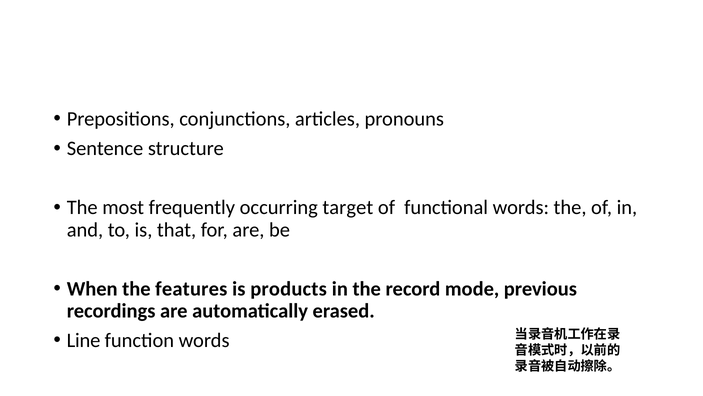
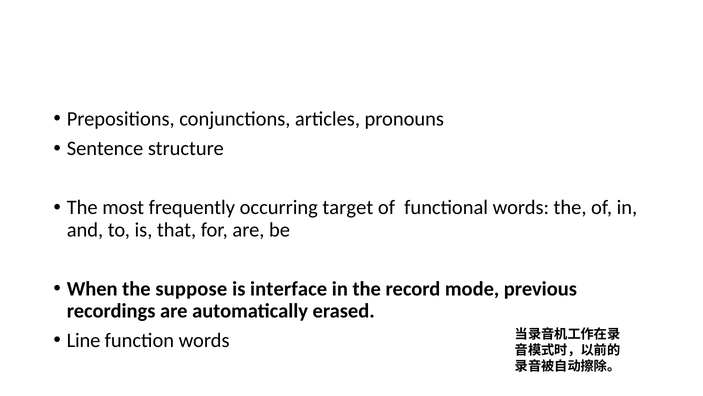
features: features -> suppose (191, 288)
products: products -> interface (289, 288)
